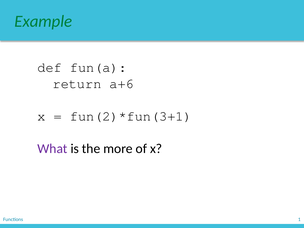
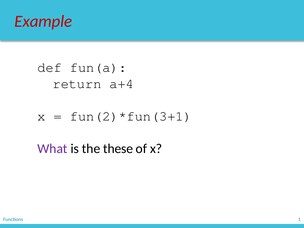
Example colour: green -> red (43, 21)
a+6: a+6 -> a+4 (122, 84)
more: more -> these (118, 149)
